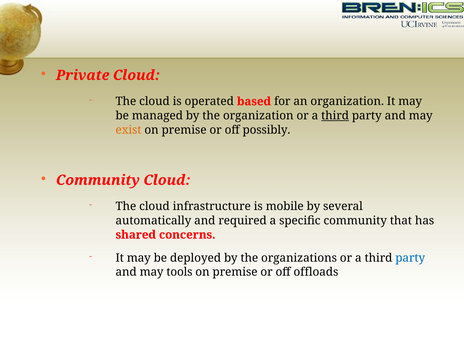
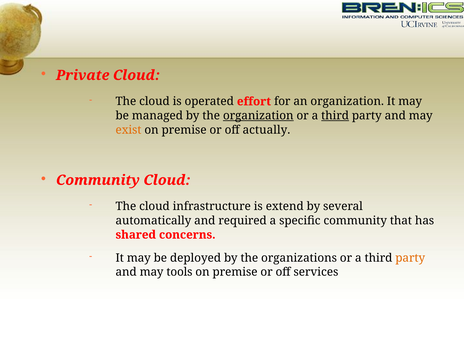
based: based -> effort (254, 101)
organization underline: none -> present (258, 116)
possibly: possibly -> actually (266, 130)
mobile: mobile -> extend (285, 206)
party colour: blue -> orange (410, 258)
offloads: offloads -> services (316, 272)
